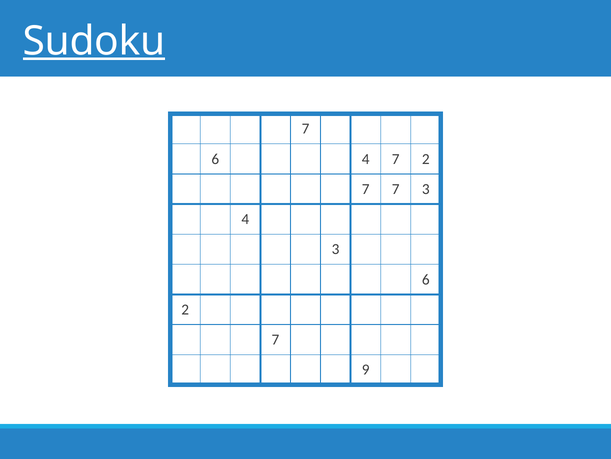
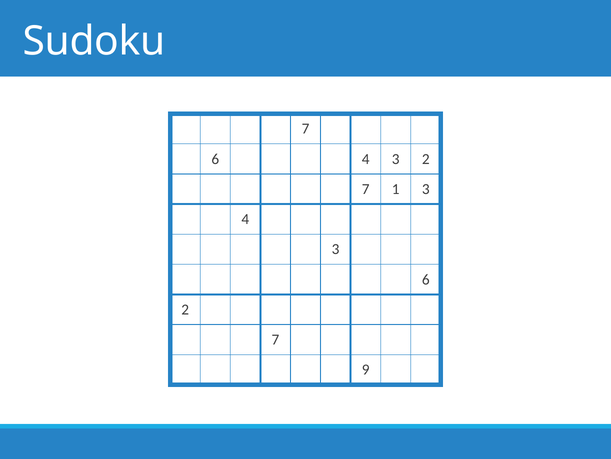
Sudoku underline: present -> none (94, 41)
6 4 7: 7 -> 3 (396, 159)
7 7: 7 -> 1 (396, 189)
